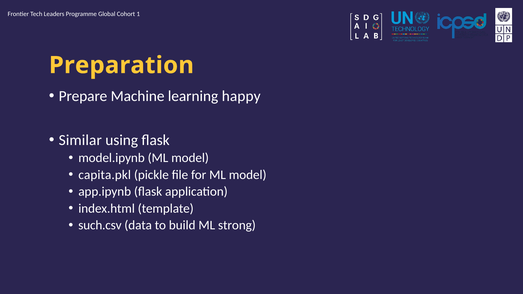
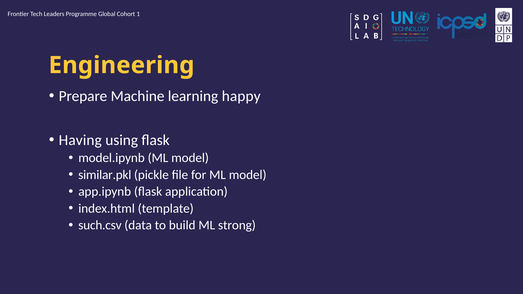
Preparation: Preparation -> Engineering (121, 65)
Similar: Similar -> Having (80, 140)
capita.pkl: capita.pkl -> similar.pkl (105, 175)
